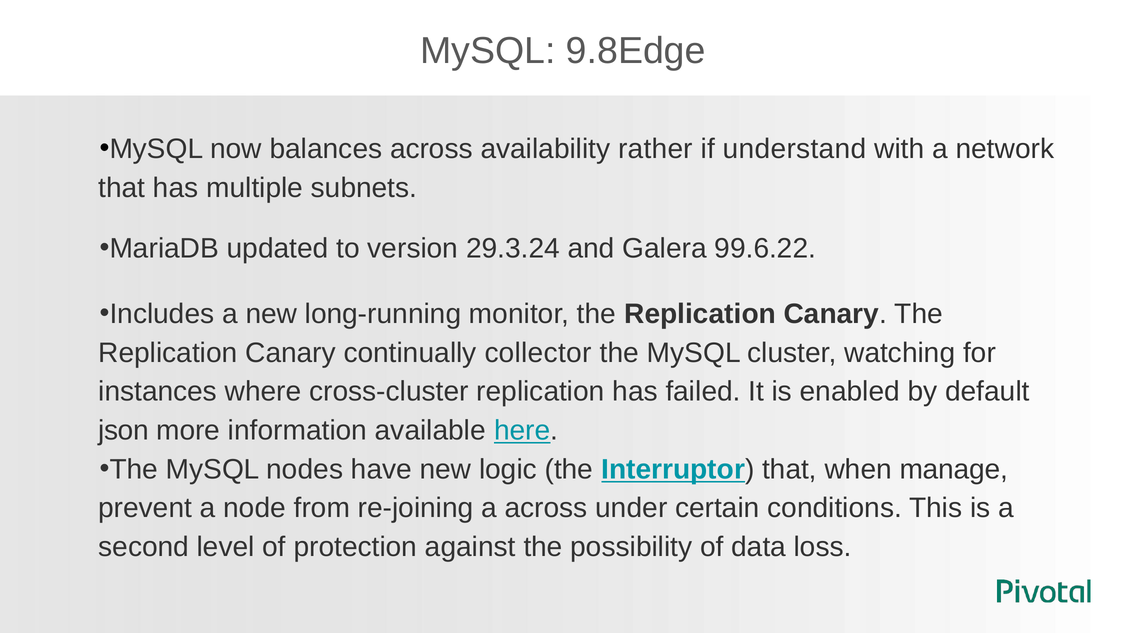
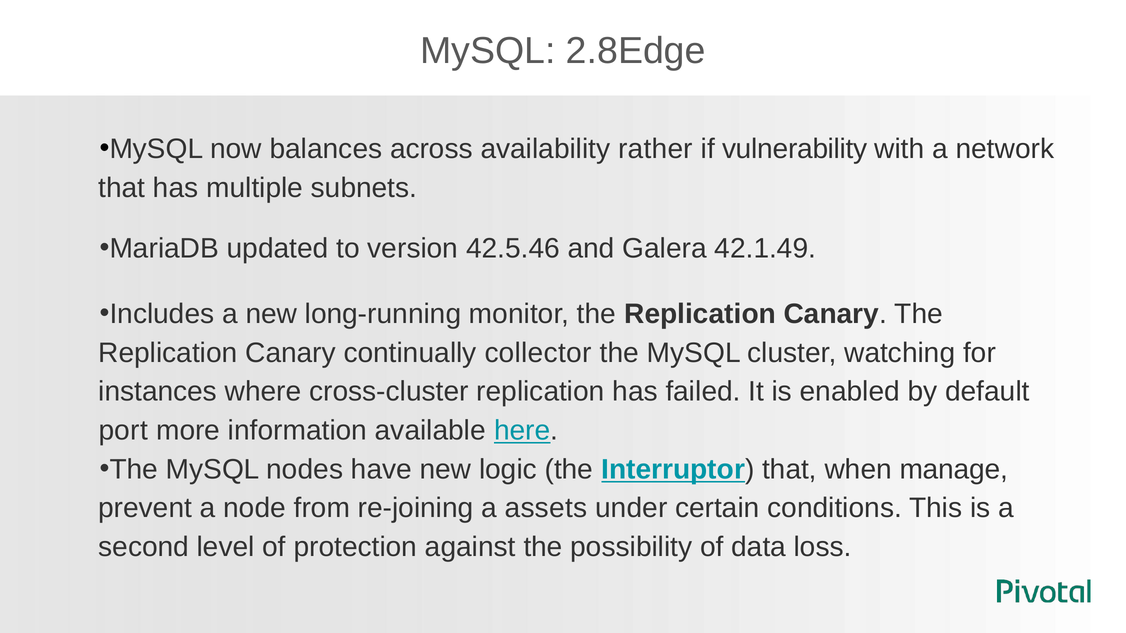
9.8Edge: 9.8Edge -> 2.8Edge (636, 51)
understand: understand -> vulnerability (795, 149)
29.3.24: 29.3.24 -> 42.5.46 (513, 249)
99.6.22: 99.6.22 -> 42.1.49 (765, 249)
json: json -> port (123, 431)
a across: across -> assets (546, 508)
